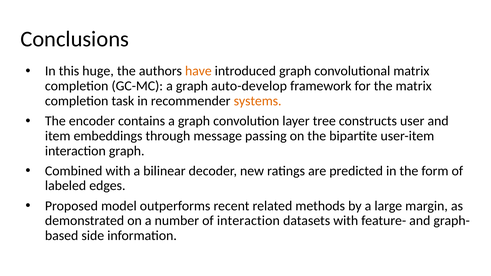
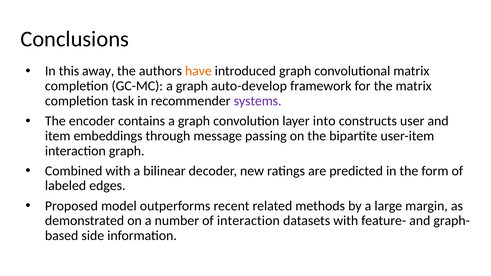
huge: huge -> away (98, 71)
systems colour: orange -> purple (258, 101)
tree: tree -> into (324, 121)
